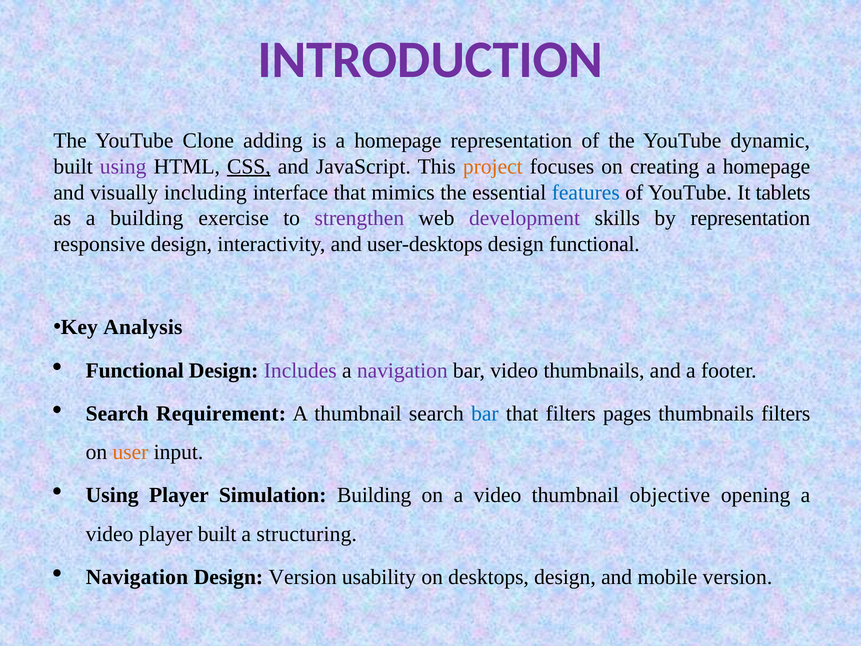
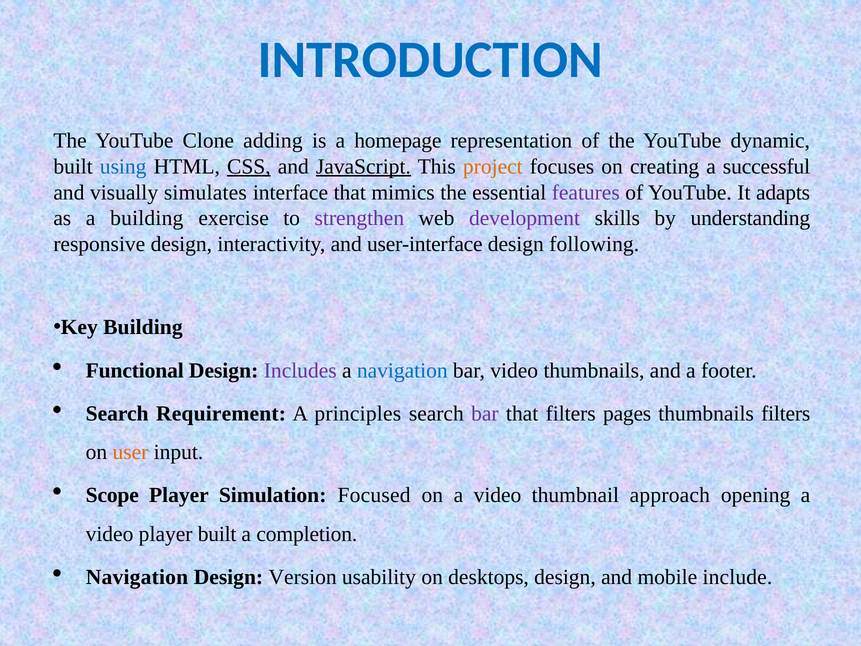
INTRODUCTION colour: purple -> blue (430, 60)
using colour: purple -> blue (123, 167)
JavaScript underline: none -> present (363, 167)
creating a homepage: homepage -> successful (767, 167)
including: including -> simulates (205, 192)
features colour: blue -> purple (586, 192)
tablets: tablets -> adapts (783, 192)
by representation: representation -> understanding (750, 218)
user-desktops: user-desktops -> user-interface (425, 244)
design functional: functional -> following (594, 244)
Key Analysis: Analysis -> Building (143, 327)
navigation colour: purple -> blue (402, 370)
A thumbnail: thumbnail -> principles (358, 413)
bar colour: blue -> purple (485, 413)
Using: Using -> Scope (112, 495)
Simulation Building: Building -> Focused (374, 495)
objective: objective -> approach (670, 495)
structuring: structuring -> completion (307, 534)
mobile version: version -> include (737, 577)
